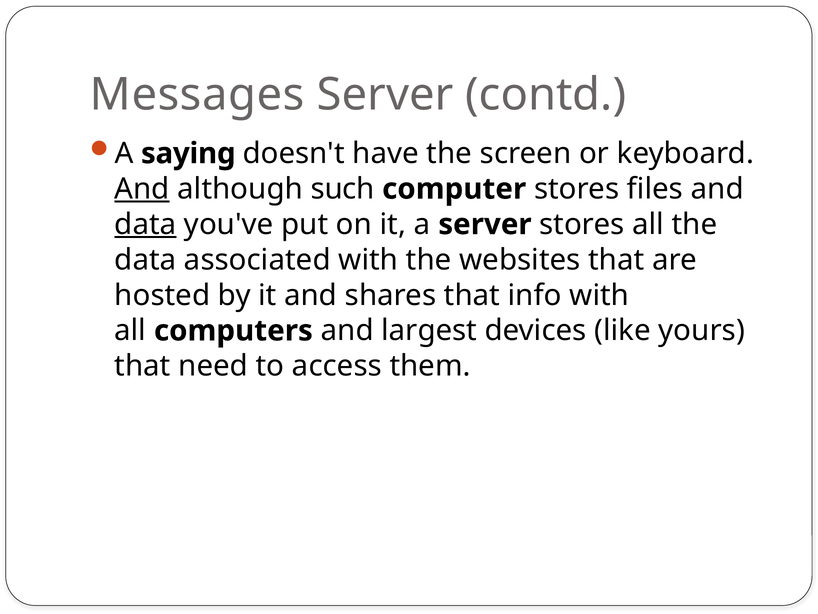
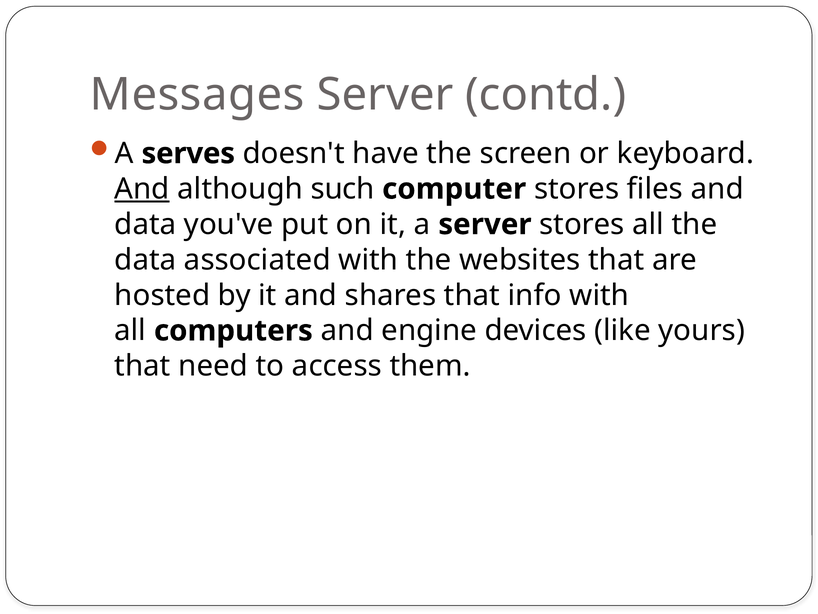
saying: saying -> serves (188, 153)
data underline: present -> none (145, 224)
largest: largest -> engine (429, 330)
